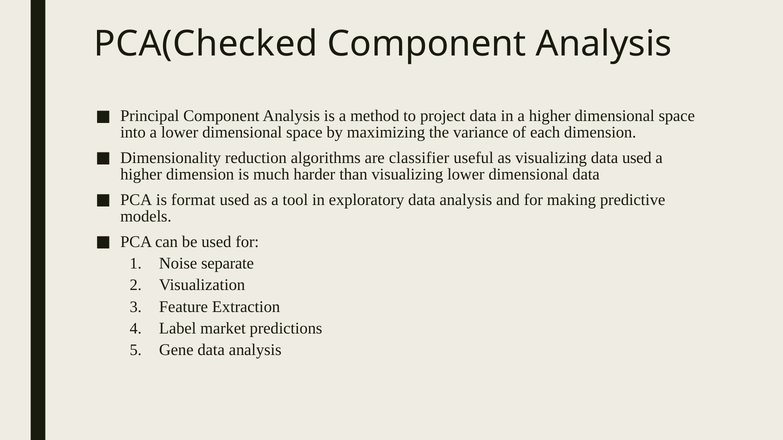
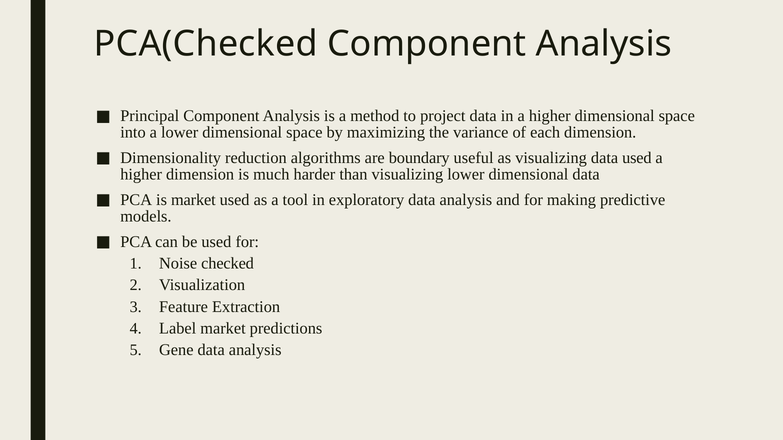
classifier: classifier -> boundary (419, 158)
is format: format -> market (193, 200)
separate: separate -> checked (228, 264)
